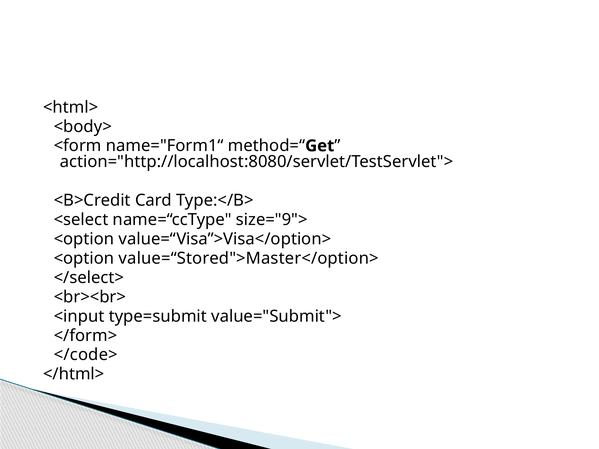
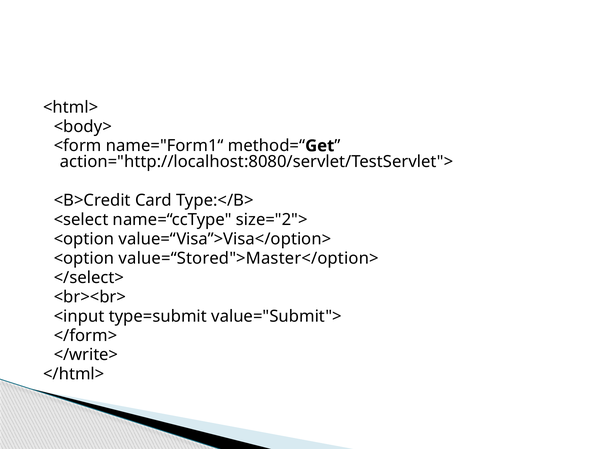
size="9">: size="9"> -> size="2"> (272, 220)
</code>: </code> -> </write> (86, 355)
